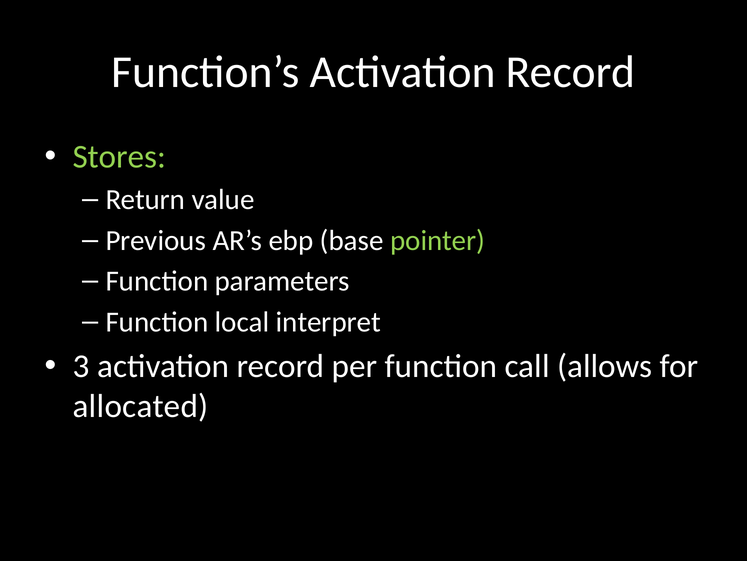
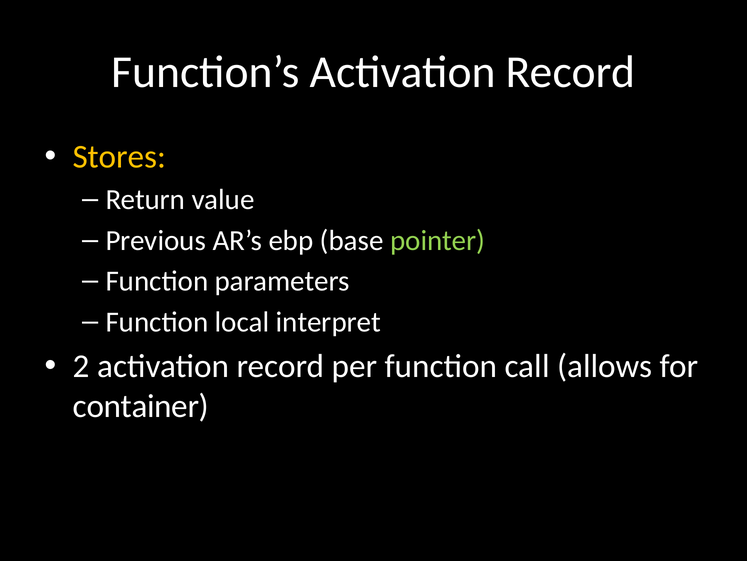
Stores colour: light green -> yellow (119, 157)
3: 3 -> 2 (81, 366)
allocated: allocated -> container (141, 406)
